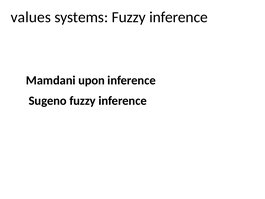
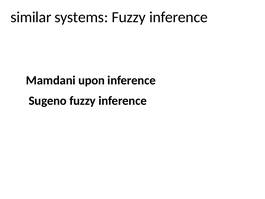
values: values -> similar (31, 17)
